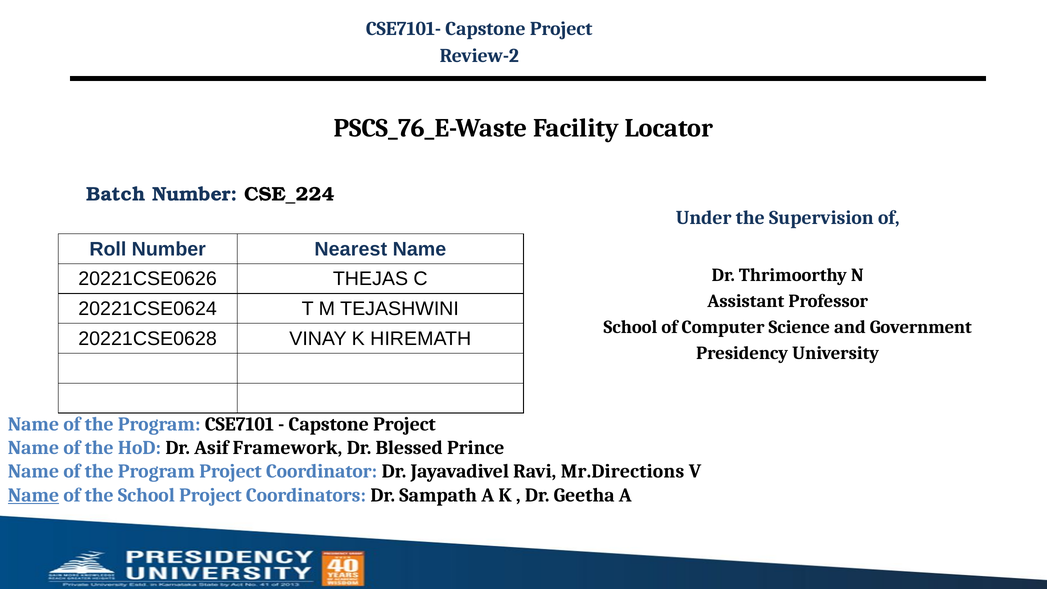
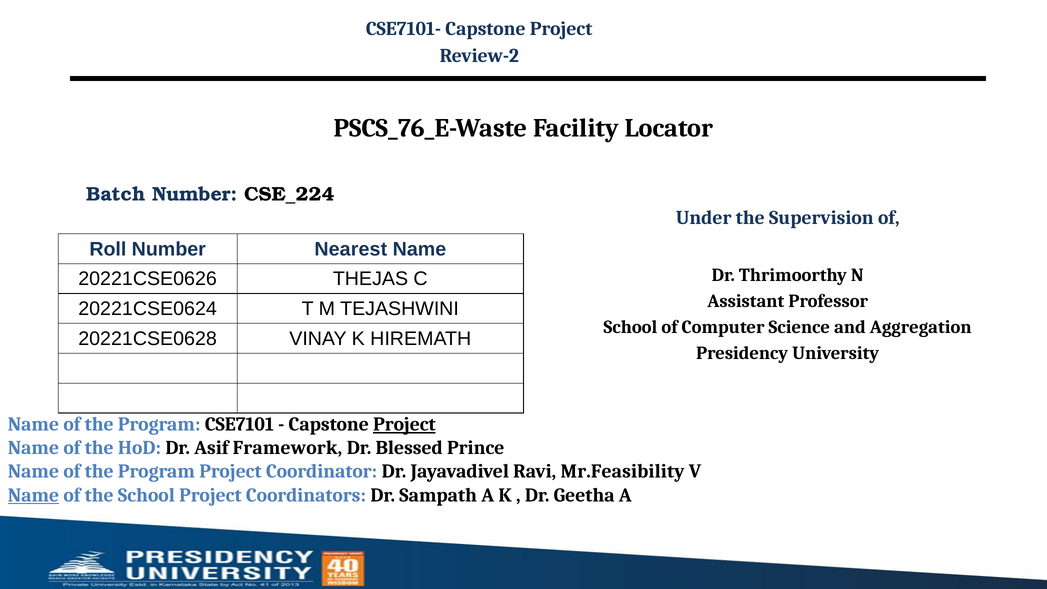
Government: Government -> Aggregation (921, 327)
Project underline: none -> present (404, 424)
Mr.Directions: Mr.Directions -> Mr.Feasibility (623, 471)
